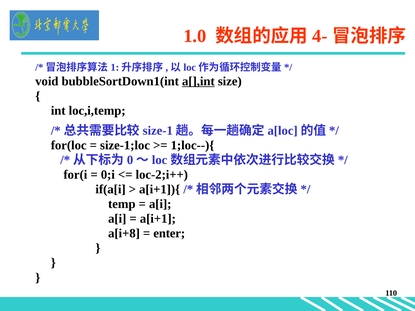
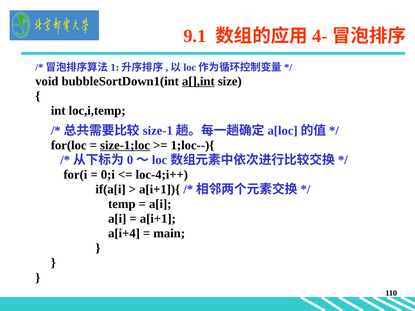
1.0: 1.0 -> 9.1 (195, 36)
size-1;loc underline: none -> present (125, 145)
loc-2;i++: loc-2;i++ -> loc-4;i++ (162, 175)
a[i+8: a[i+8 -> a[i+4 (124, 234)
enter: enter -> main (169, 234)
